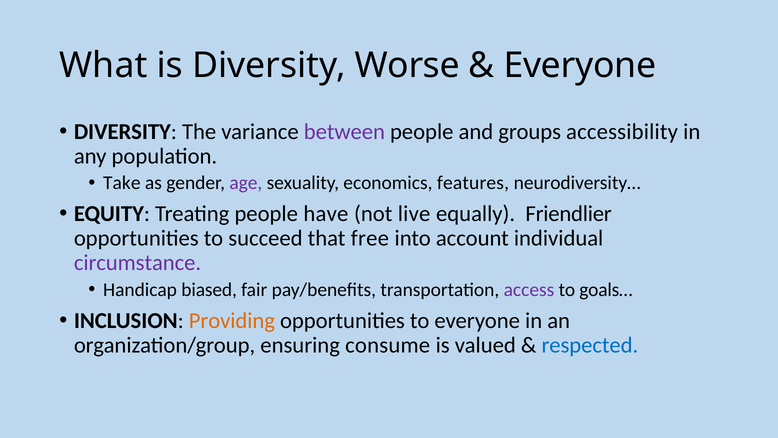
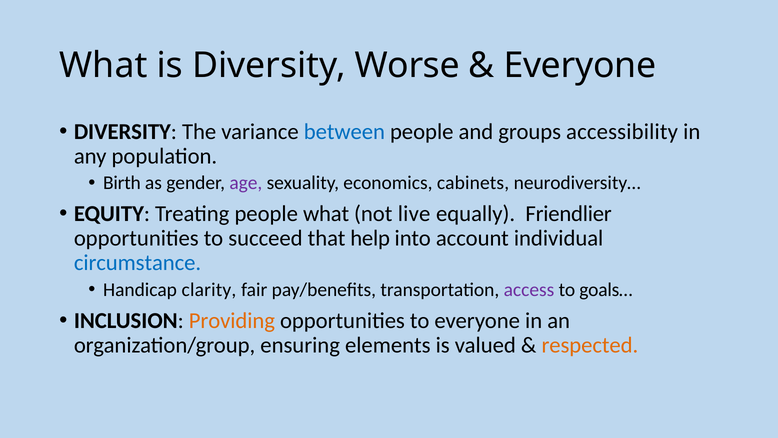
between colour: purple -> blue (344, 132)
Take: Take -> Birth (122, 183)
features: features -> cabinets (473, 183)
people have: have -> what (326, 214)
free: free -> help (370, 238)
circumstance colour: purple -> blue (138, 263)
biased: biased -> clarity (209, 290)
consume: consume -> elements (388, 345)
respected colour: blue -> orange (590, 345)
